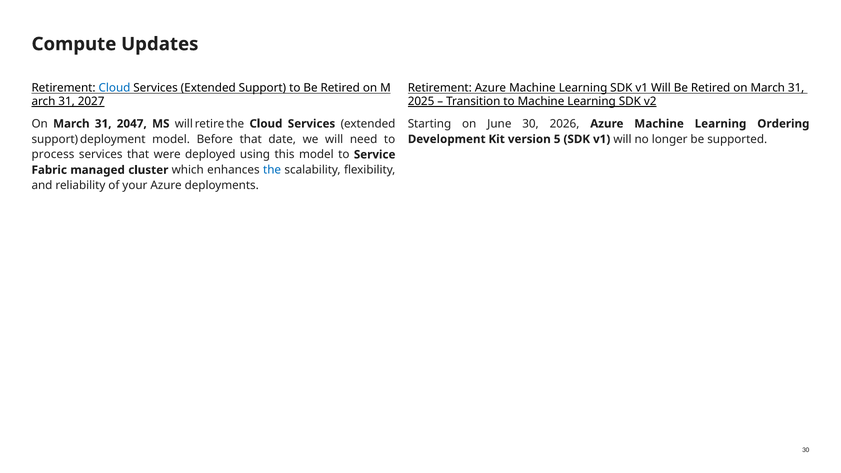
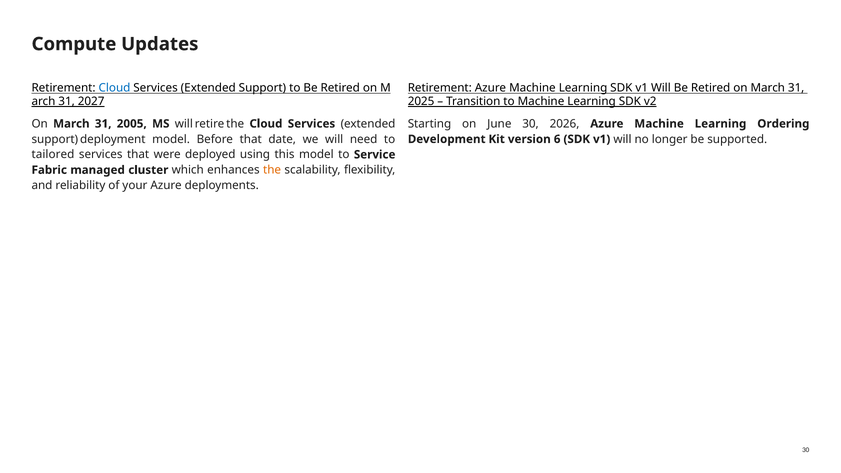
2047: 2047 -> 2005 (132, 124)
5: 5 -> 6 (557, 139)
process: process -> tailored (53, 155)
the colour: blue -> orange (272, 170)
